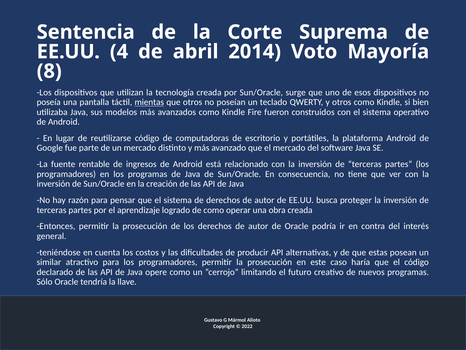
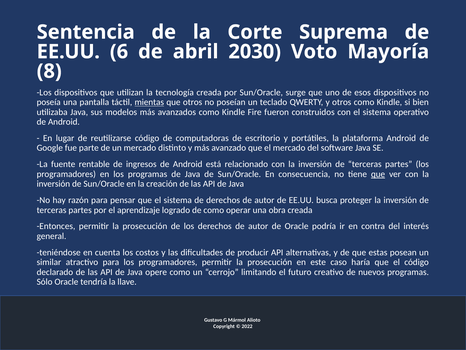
4: 4 -> 6 (119, 52)
2014: 2014 -> 2030 (255, 52)
que underline: none -> present (378, 174)
